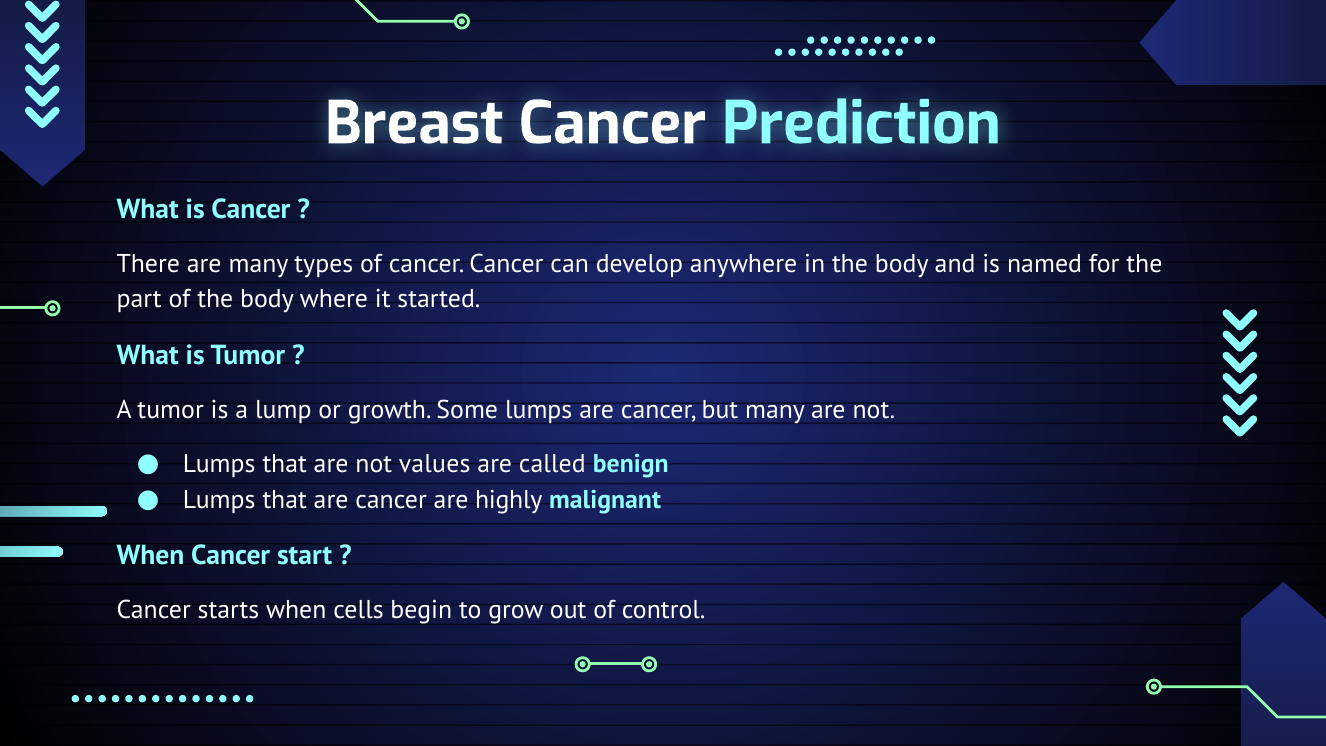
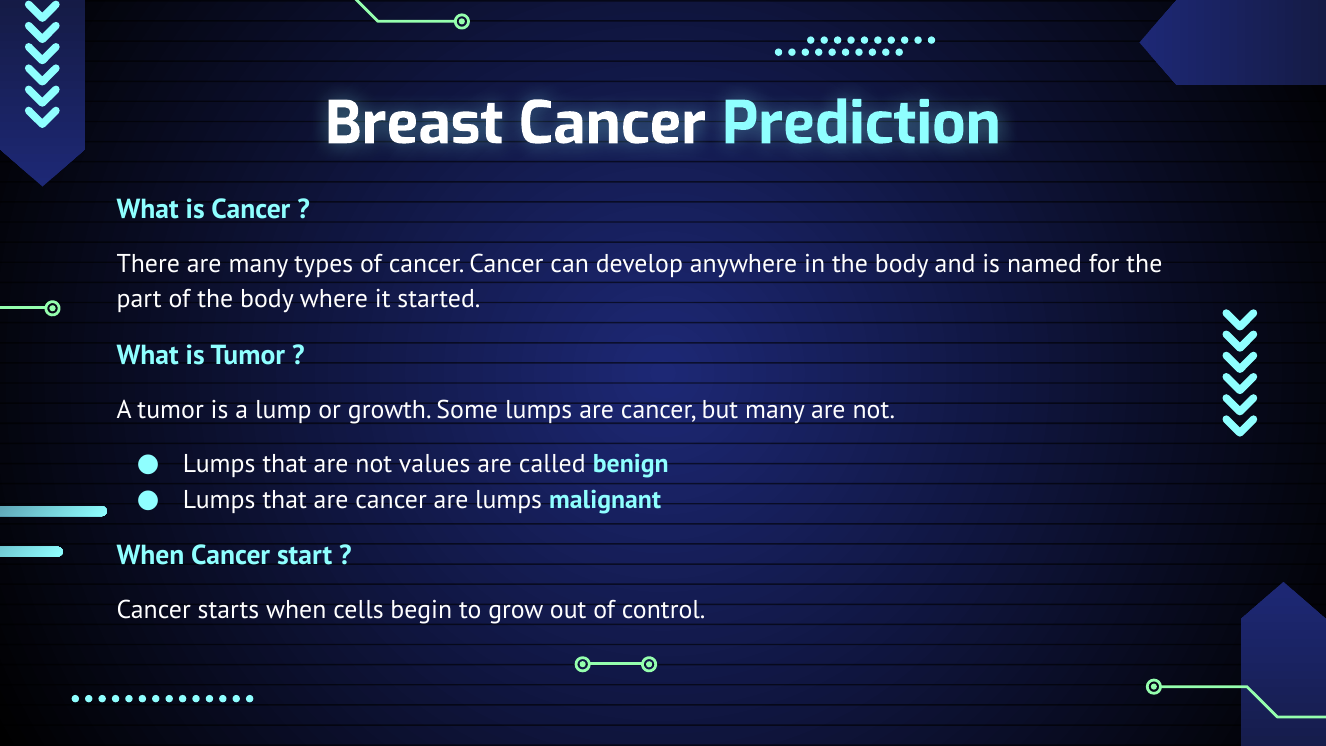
are highly: highly -> lumps (509, 499)
